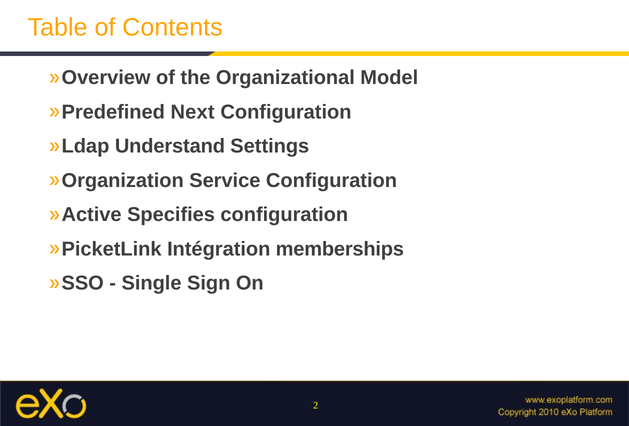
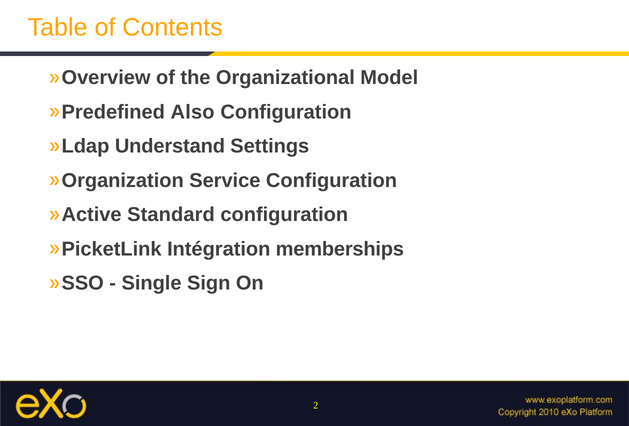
Next: Next -> Also (193, 112)
Specifies: Specifies -> Standard (171, 215)
